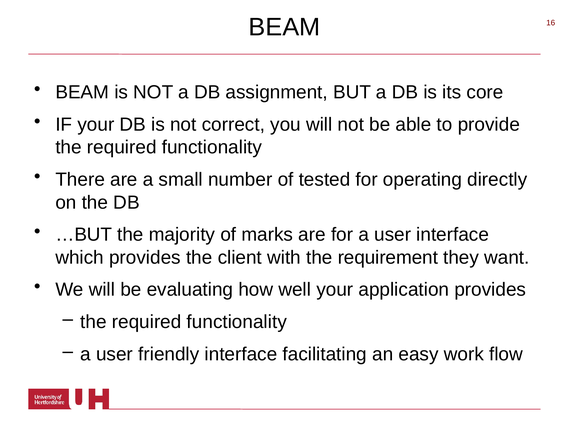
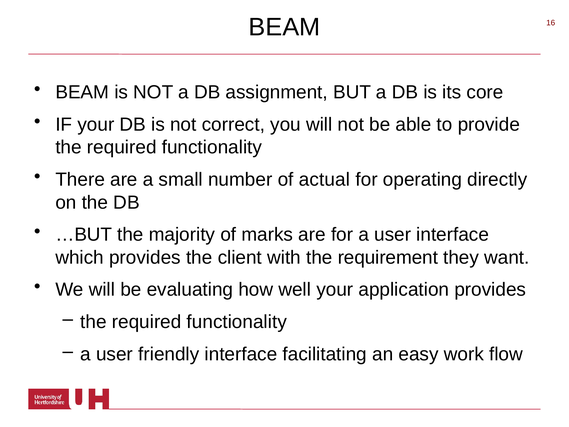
tested: tested -> actual (324, 180)
